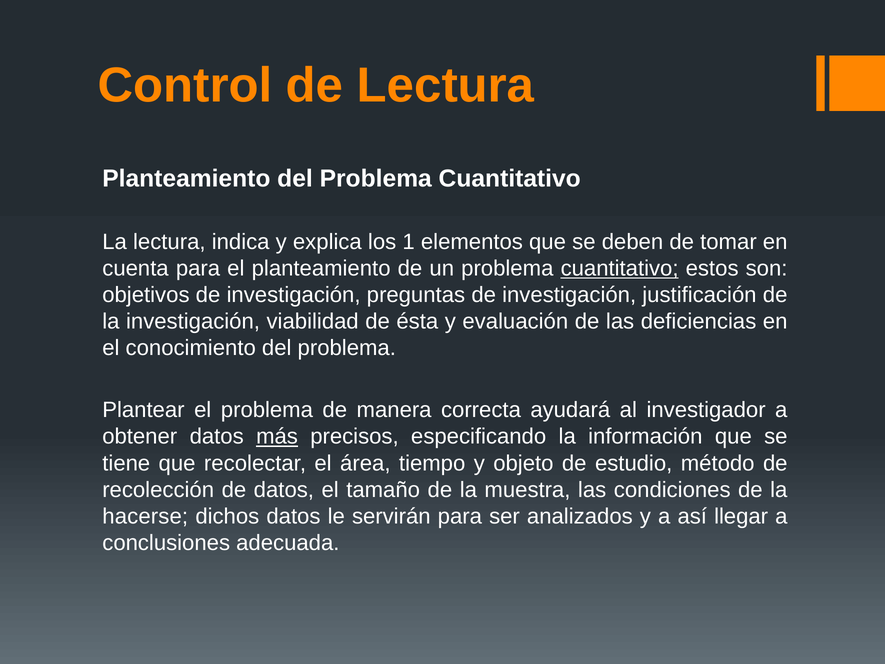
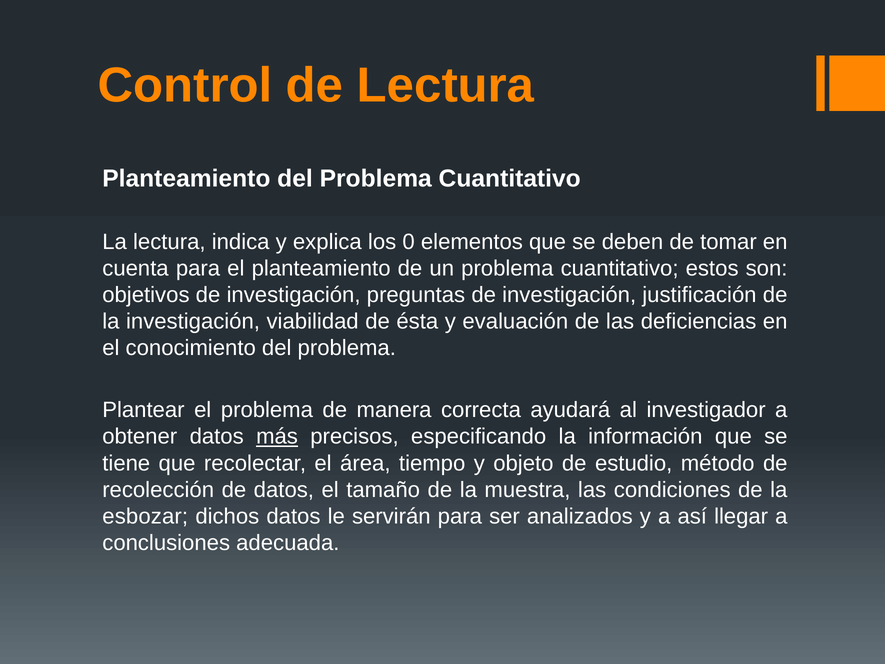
1: 1 -> 0 (409, 242)
cuantitativo underline: present -> none (620, 268)
hacerse: hacerse -> esbozar (145, 516)
